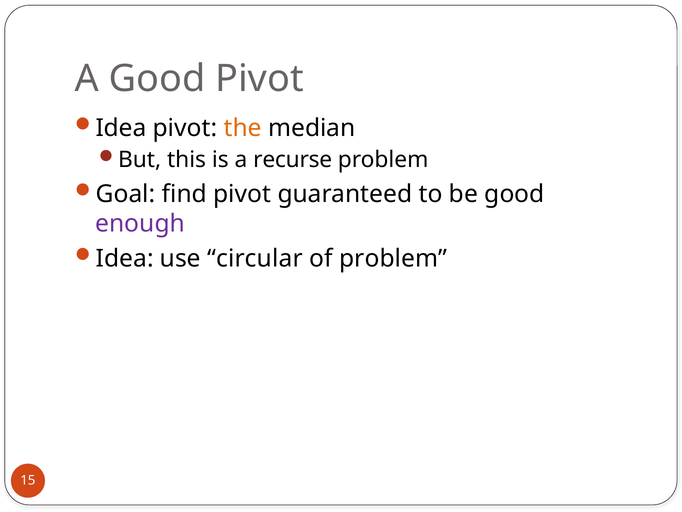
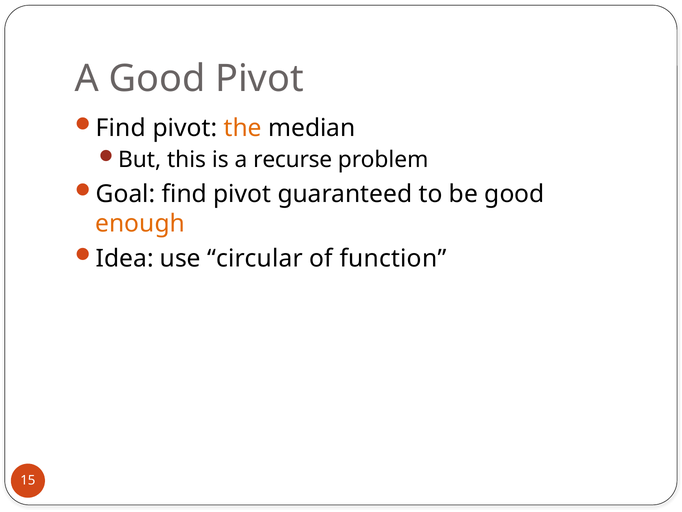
Idea: Idea -> Find (121, 128)
enough colour: purple -> orange (140, 223)
of problem: problem -> function (393, 258)
